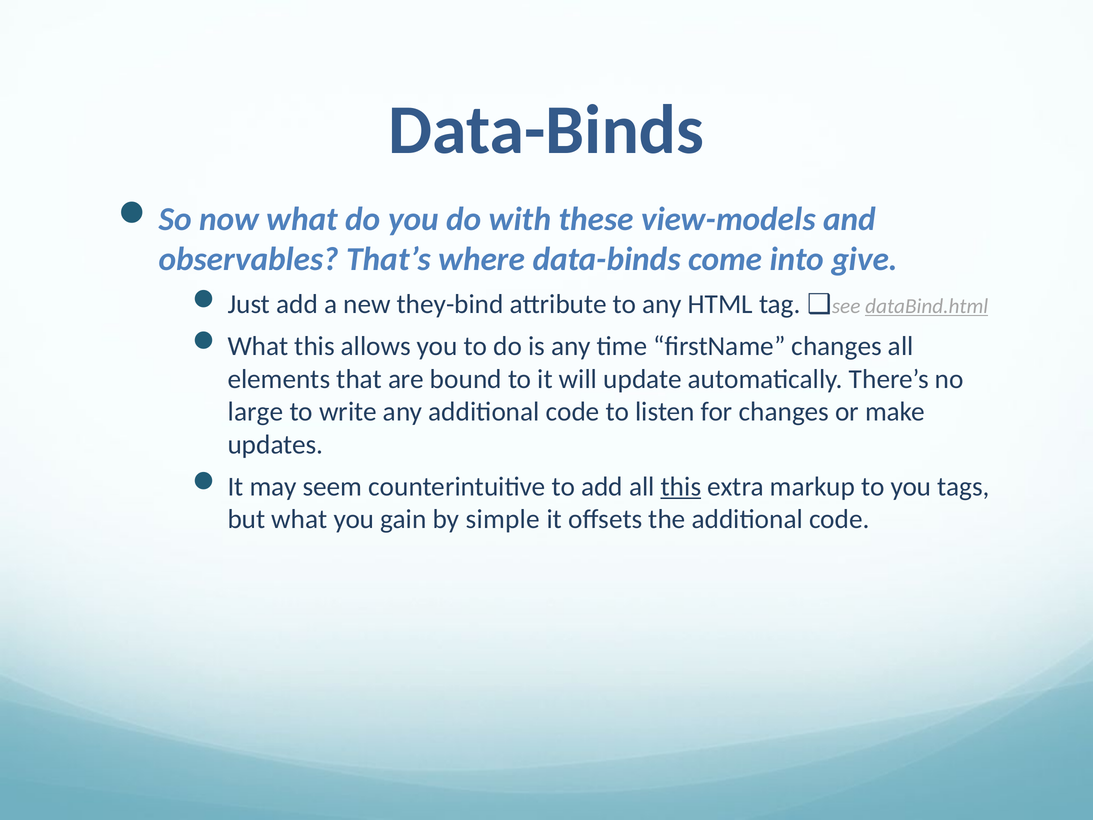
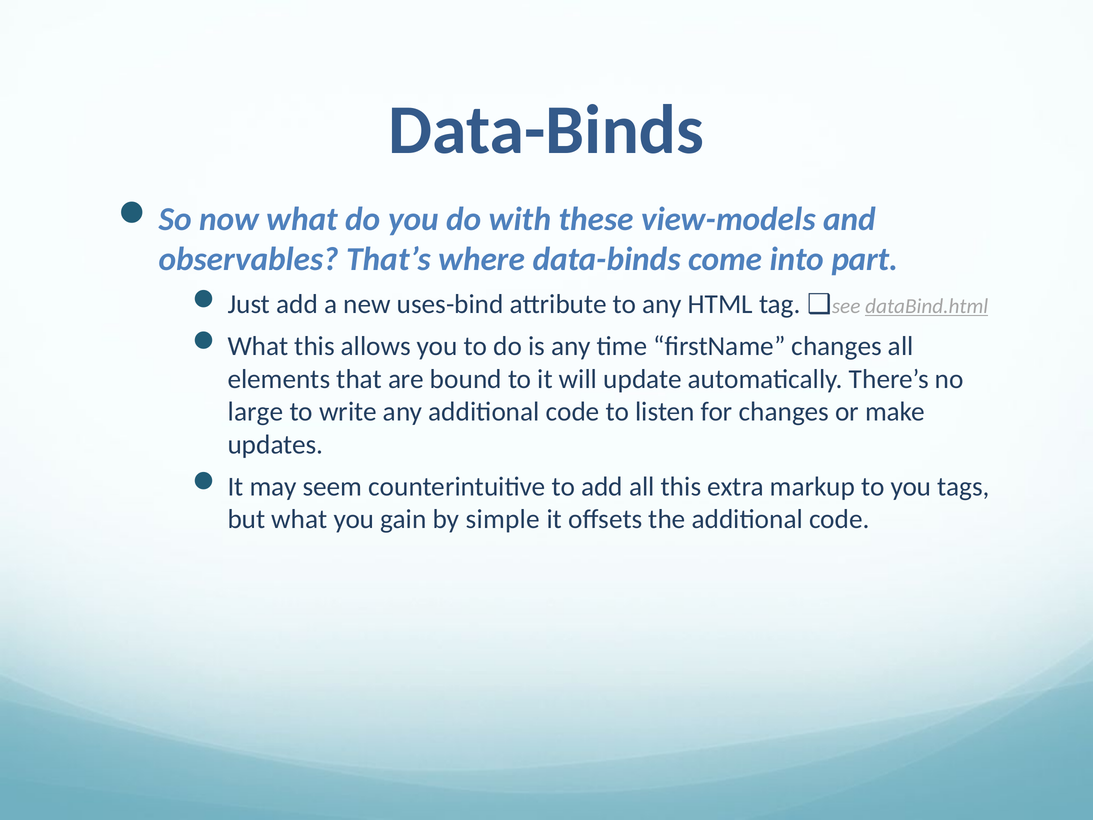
give: give -> part (865, 259)
they-bind: they-bind -> uses-bind (450, 304)
this underline: present -> none (681, 486)
